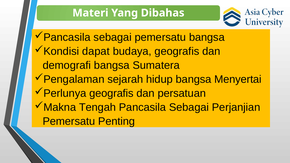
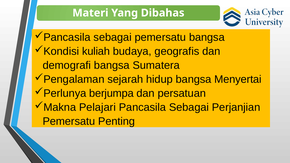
dapat: dapat -> kuliah (96, 51)
geografis: geografis -> berjumpa (111, 93)
Tengah: Tengah -> Pelajari (97, 107)
